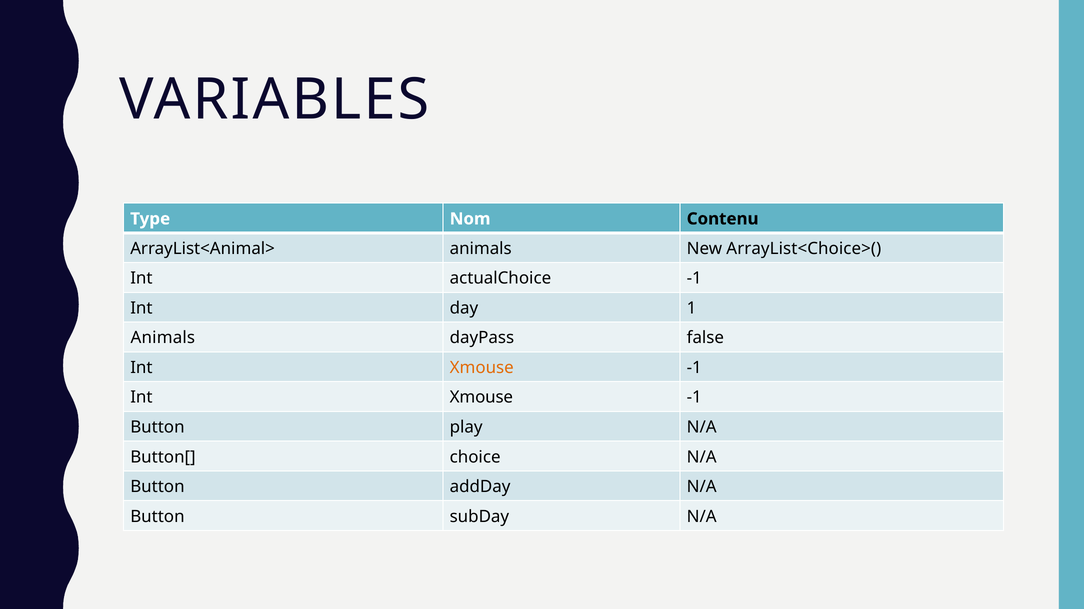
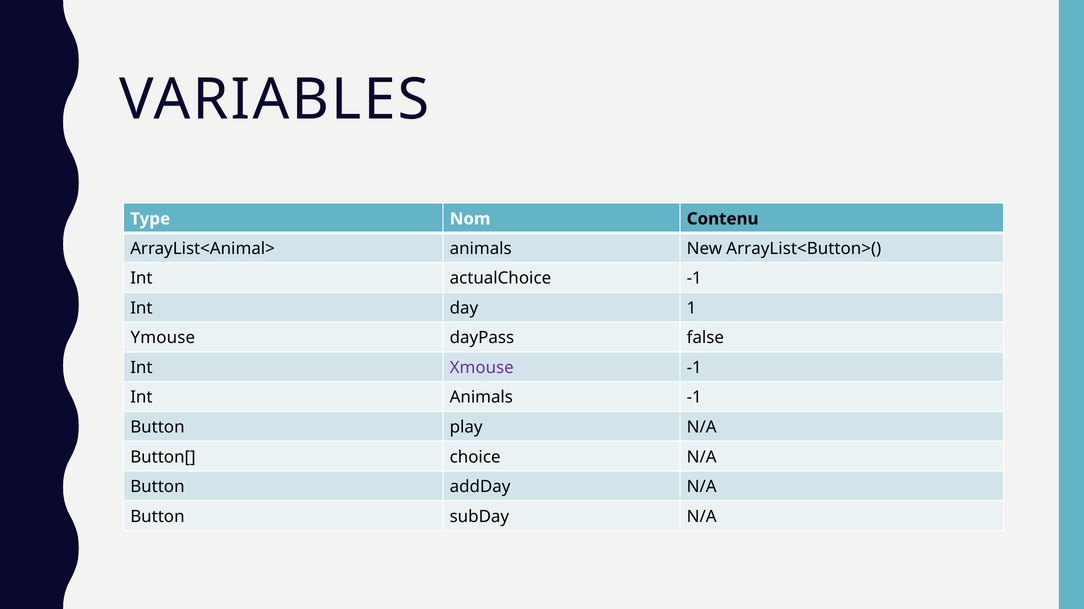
ArrayList<Choice>(: ArrayList<Choice>( -> ArrayList<Button>( (804, 249)
Animals: Animals -> Ymouse (163, 338)
Xmouse colour: orange -> purple (482, 368)
Xmouse: Xmouse -> Animals (481, 398)
